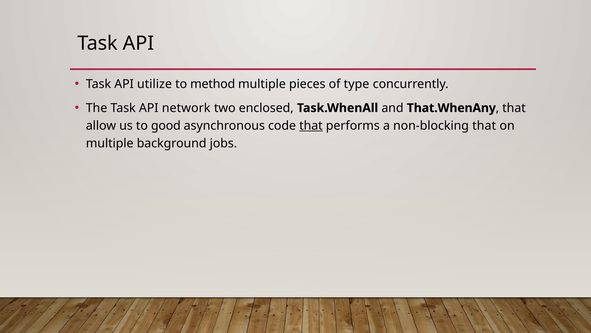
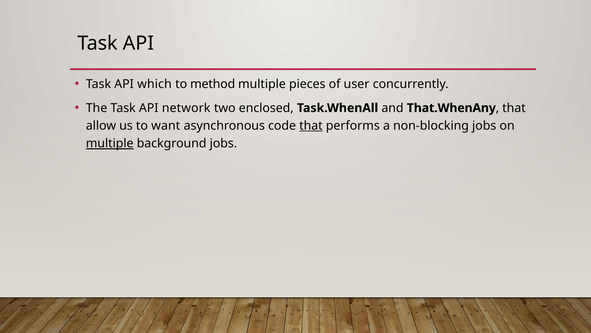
utilize: utilize -> which (154, 84)
type: type -> user (357, 84)
good: good -> want (166, 126)
non-blocking that: that -> jobs (484, 126)
multiple underline: none -> present (110, 143)
